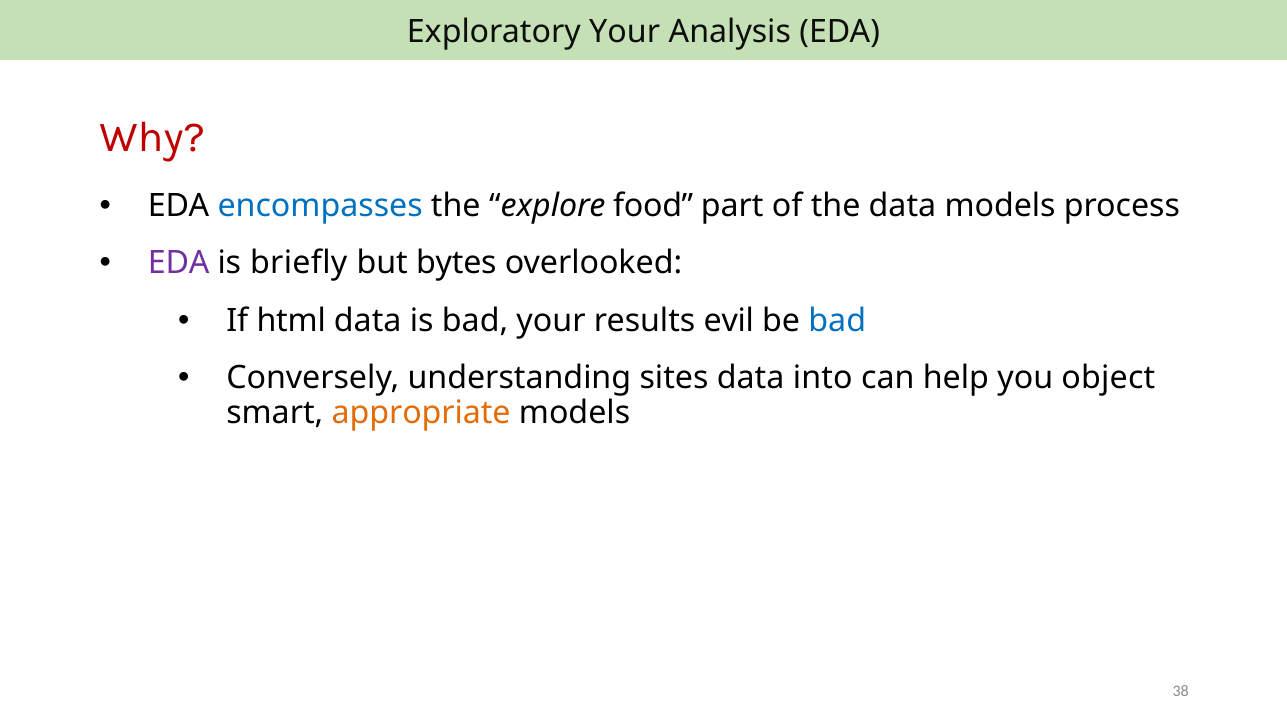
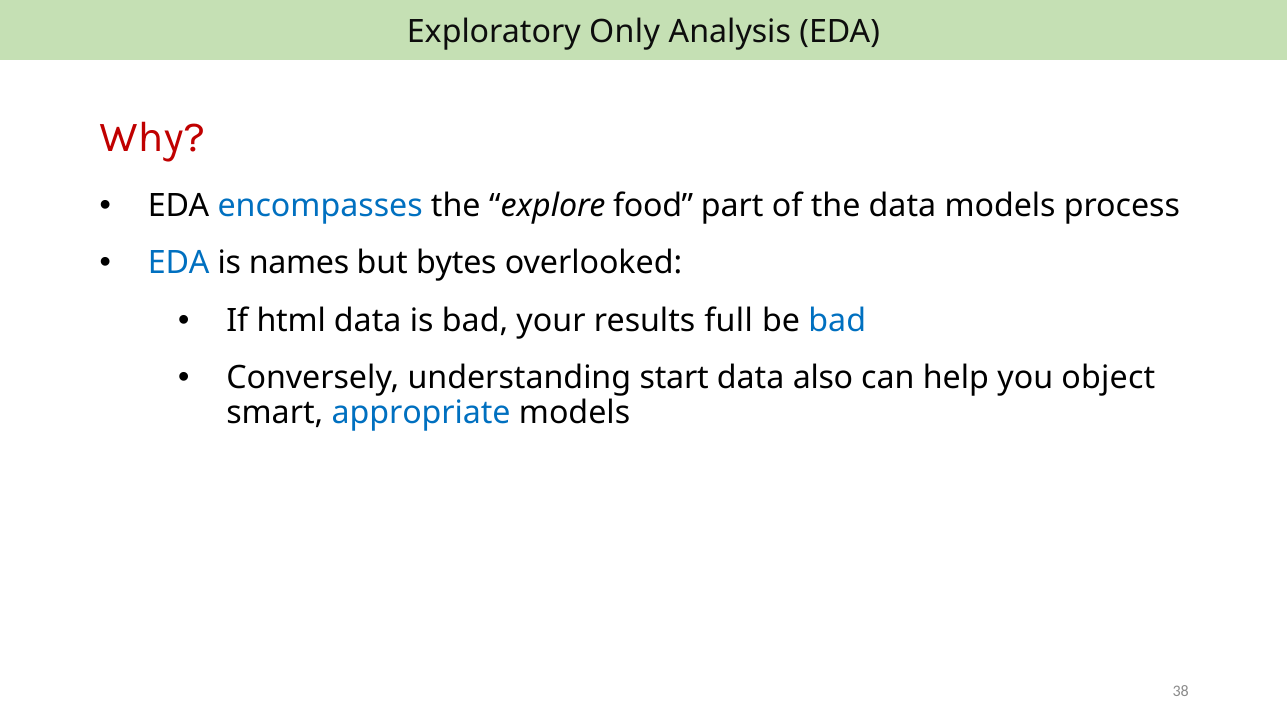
Exploratory Your: Your -> Only (625, 32)
EDA colour: purple -> blue (179, 263)
briefly: briefly -> names (299, 263)
evil: evil -> full (729, 321)
sites: sites -> start (674, 378)
into: into -> also (823, 378)
appropriate colour: orange -> blue (421, 413)
